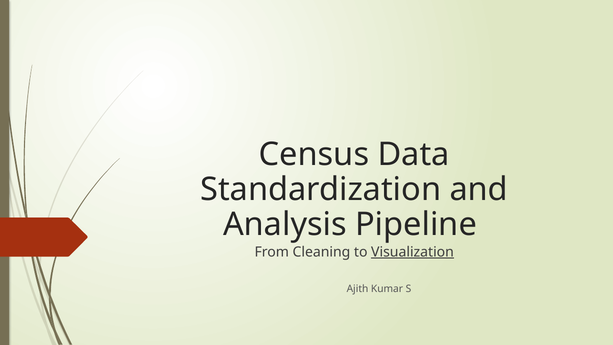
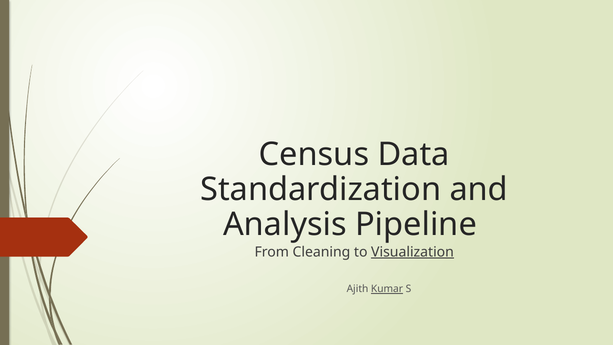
Kumar underline: none -> present (387, 289)
